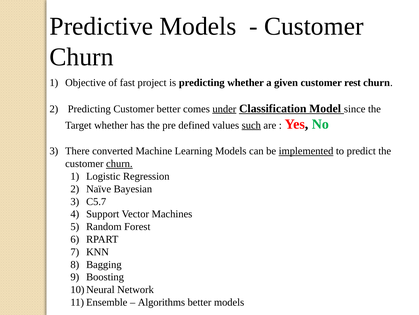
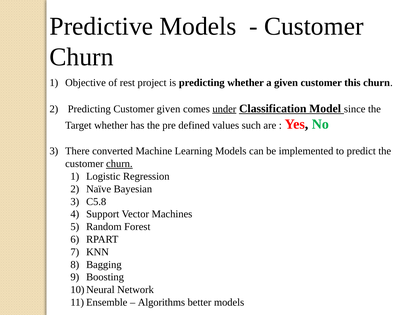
fast: fast -> rest (127, 82)
rest: rest -> this (352, 82)
Customer better: better -> given (169, 109)
such underline: present -> none (251, 125)
implemented underline: present -> none (306, 151)
C5.7: C5.7 -> C5.8 (96, 201)
